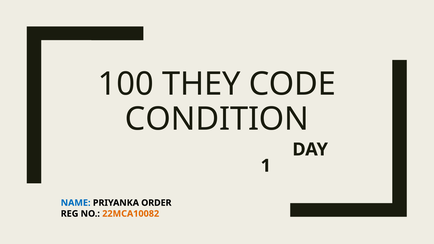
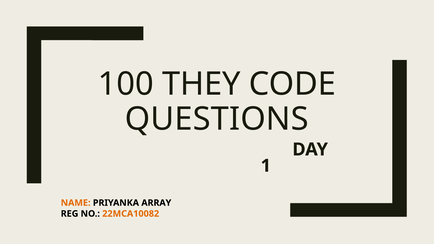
CONDITION: CONDITION -> QUESTIONS (217, 119)
NAME colour: blue -> orange (76, 203)
ORDER: ORDER -> ARRAY (156, 203)
